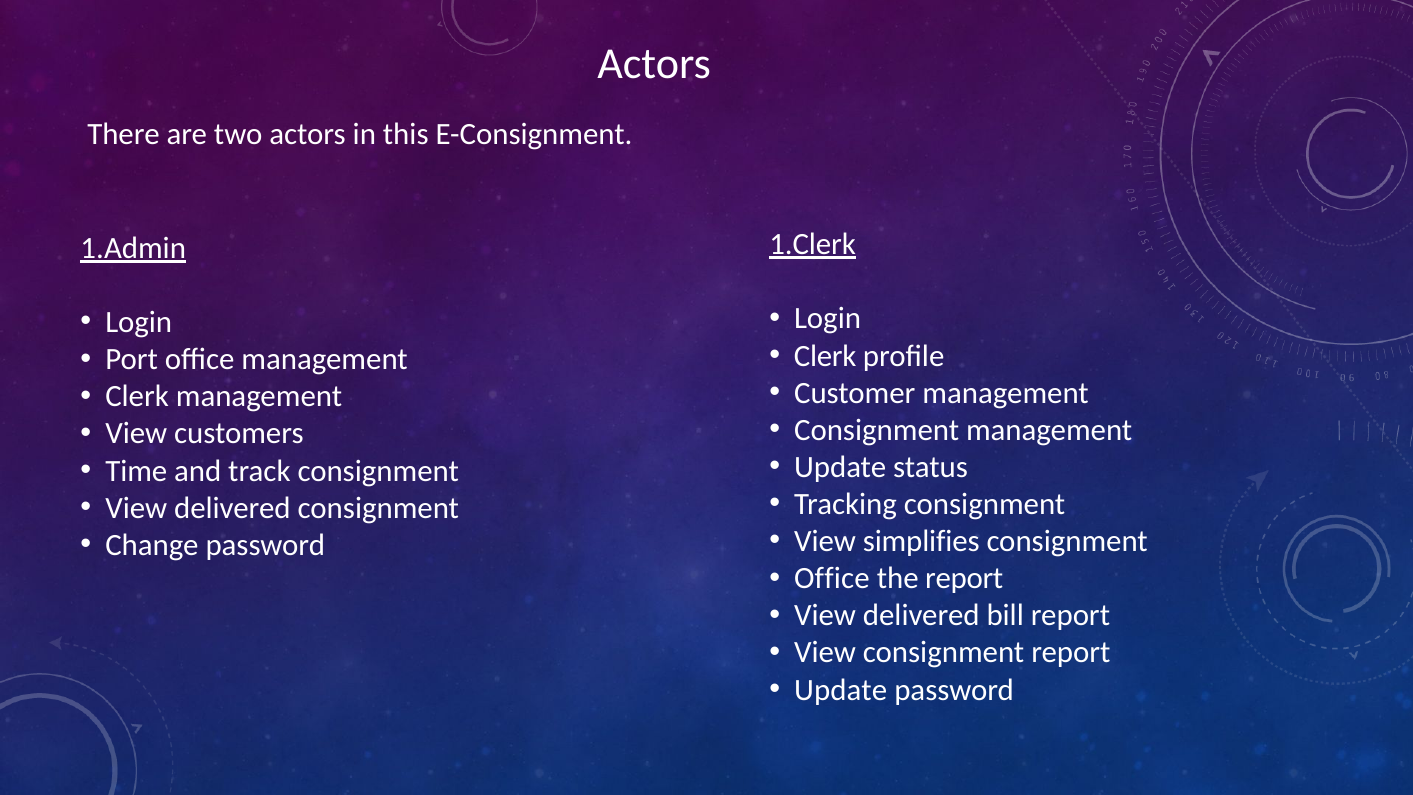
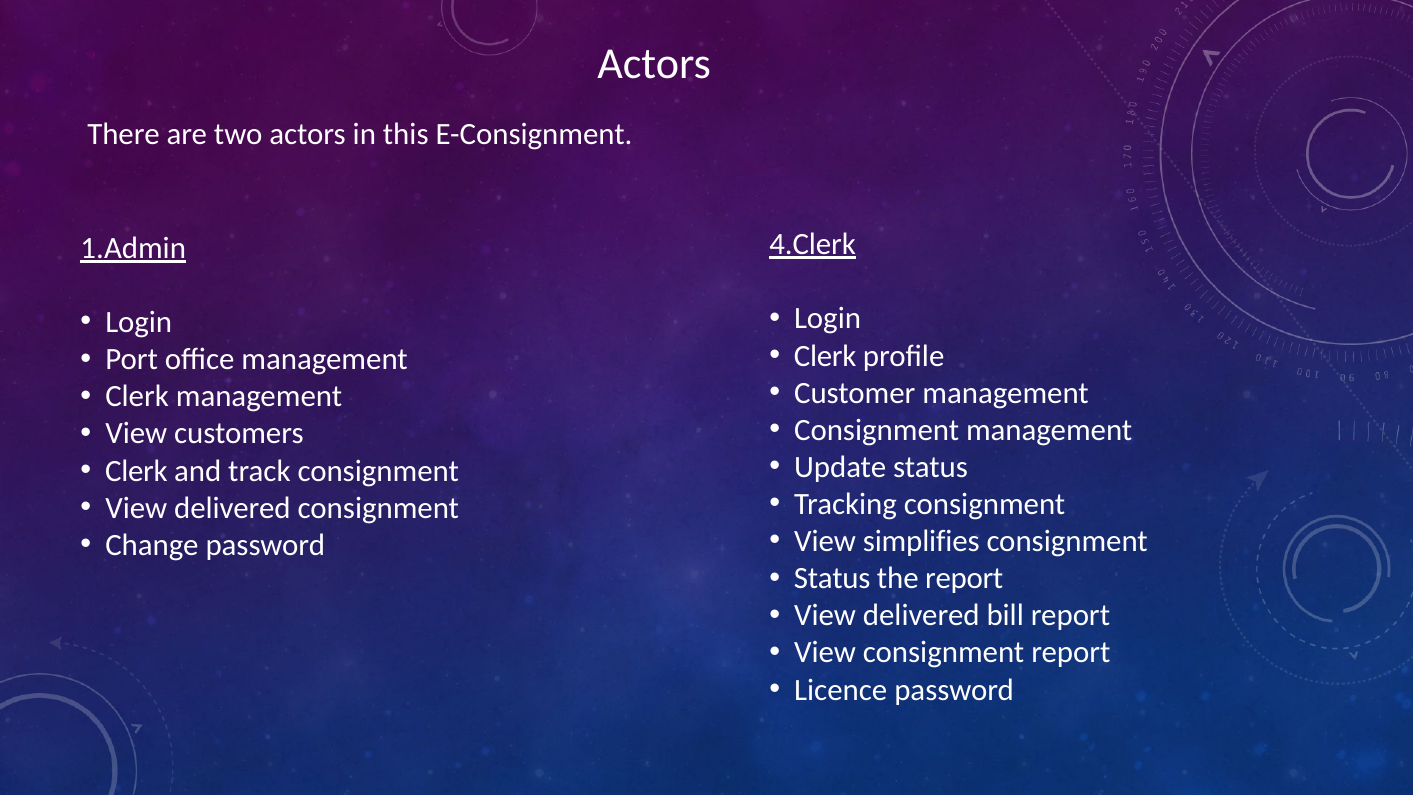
1.Clerk: 1.Clerk -> 4.Clerk (813, 244)
Time: Time -> Clerk (136, 471)
Office: Office -> Status (832, 578)
Update: Update -> Licence (841, 690)
